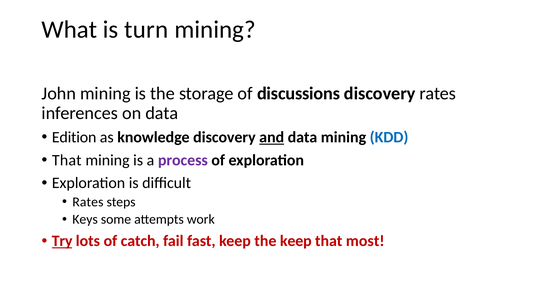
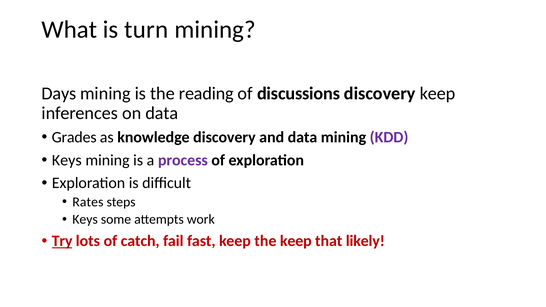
John: John -> Days (59, 94)
storage: storage -> reading (206, 94)
discovery rates: rates -> keep (438, 94)
Edition: Edition -> Grades (74, 137)
and underline: present -> none (272, 137)
KDD colour: blue -> purple (389, 137)
That: That -> Keys (67, 160)
most: most -> likely (365, 241)
